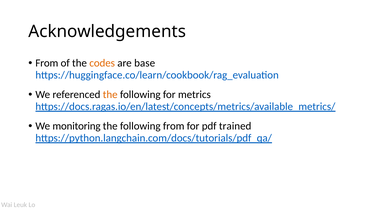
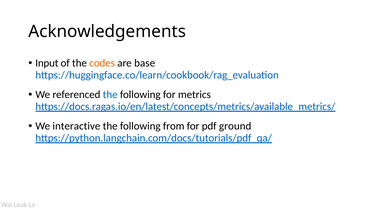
From: From -> Input (47, 63)
the colour: orange -> blue (110, 95)
monitoring: monitoring -> interactive (76, 126)
trained: trained -> ground (235, 126)
